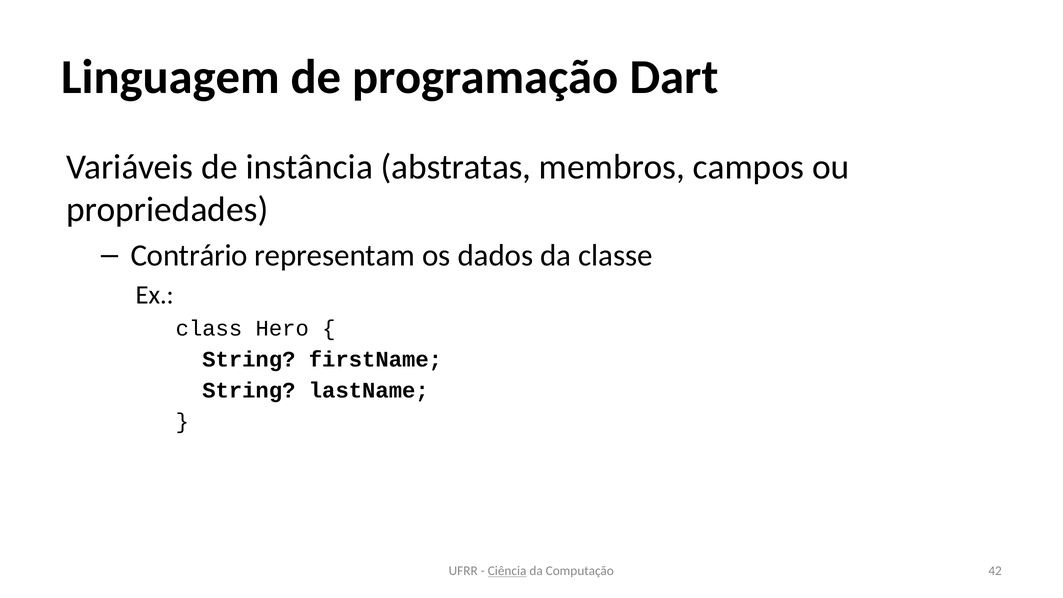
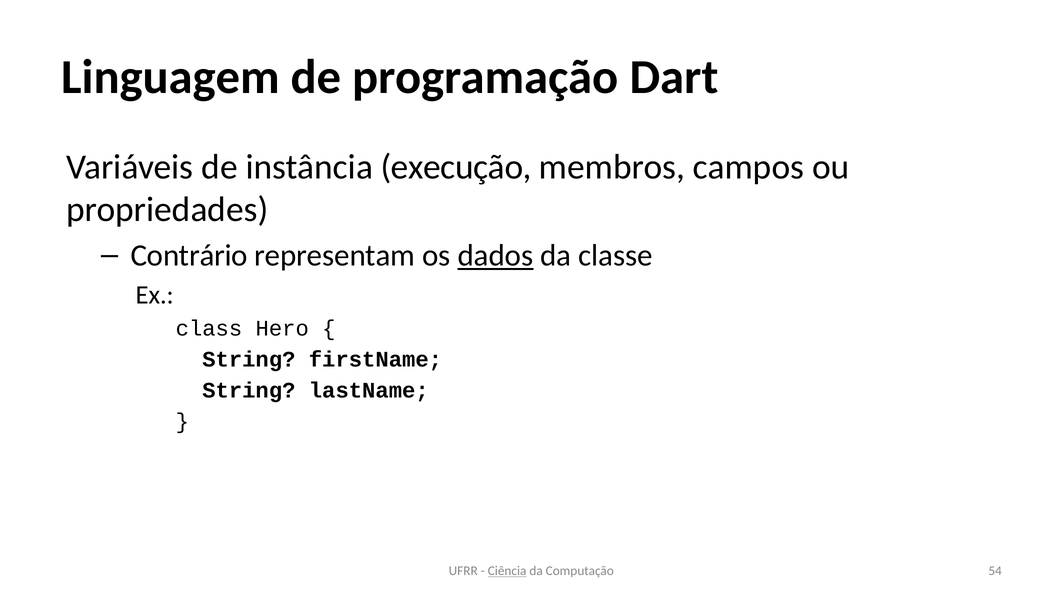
abstratas: abstratas -> execução (456, 167)
dados underline: none -> present (495, 256)
42: 42 -> 54 (995, 571)
